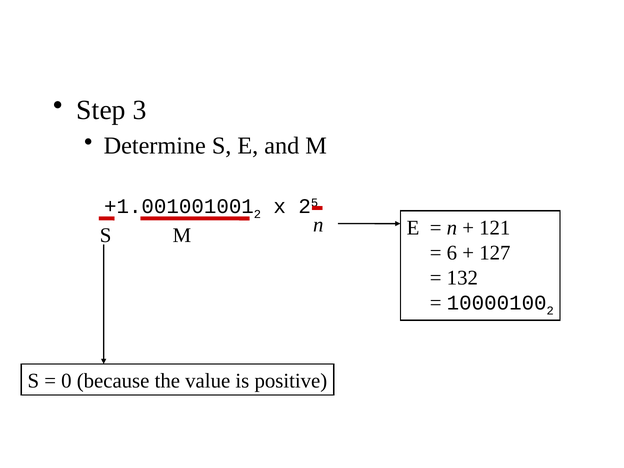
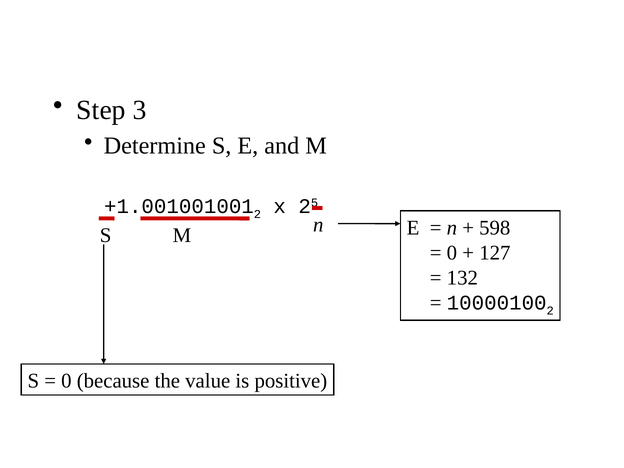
121: 121 -> 598 (495, 228)
6: 6 -> 0 (452, 253)
